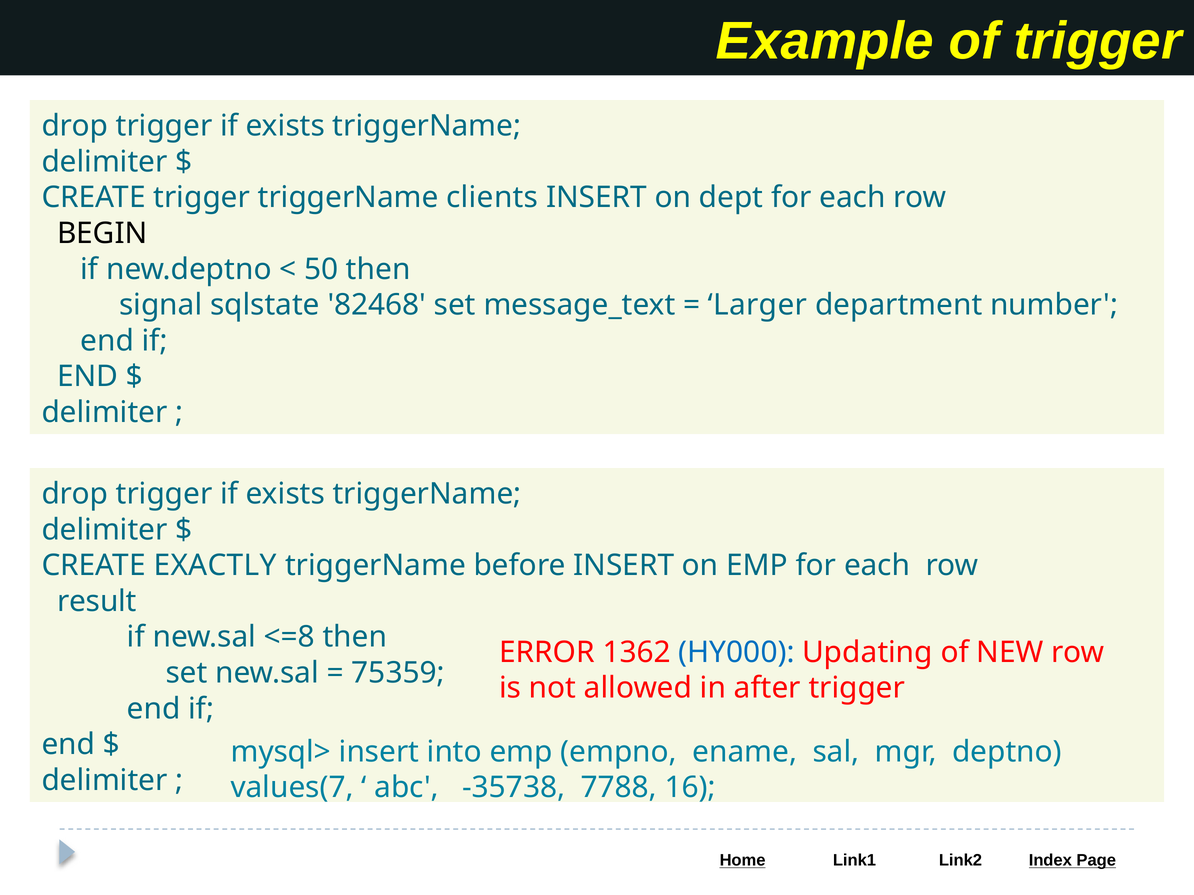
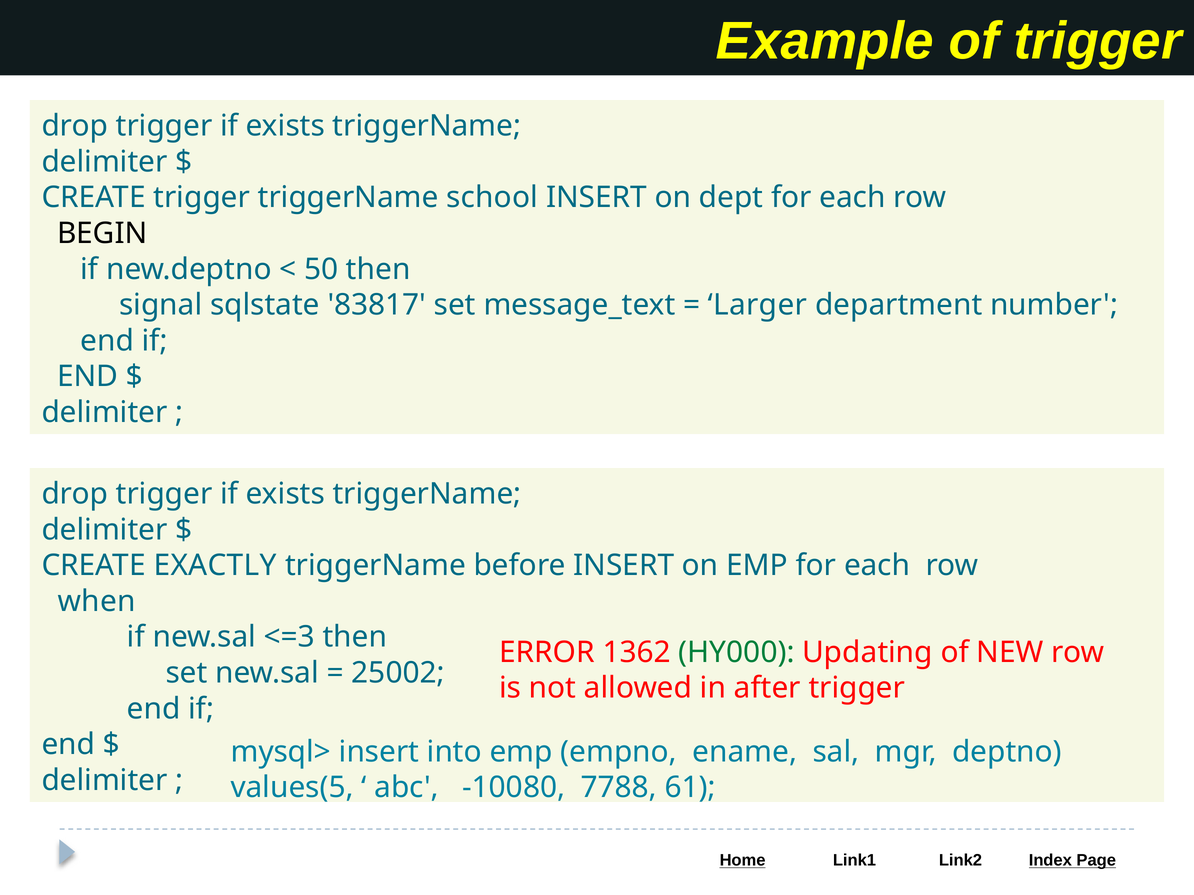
clients: clients -> school (492, 198)
82468: 82468 -> 83817 (377, 305)
result: result -> when (97, 602)
<=8: <=8 -> <=3 (289, 637)
HY000 colour: blue -> green (736, 653)
75359: 75359 -> 25002 (398, 673)
values(7: values(7 -> values(5 (292, 788)
-35738: -35738 -> -10080 (514, 788)
16: 16 -> 61 (690, 788)
